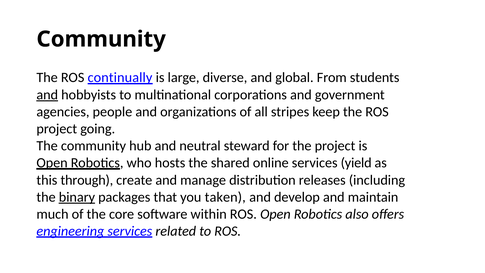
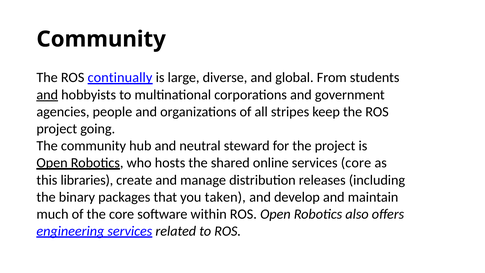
services yield: yield -> core (356, 163)
through: through -> libraries (87, 180)
binary underline: present -> none (77, 197)
